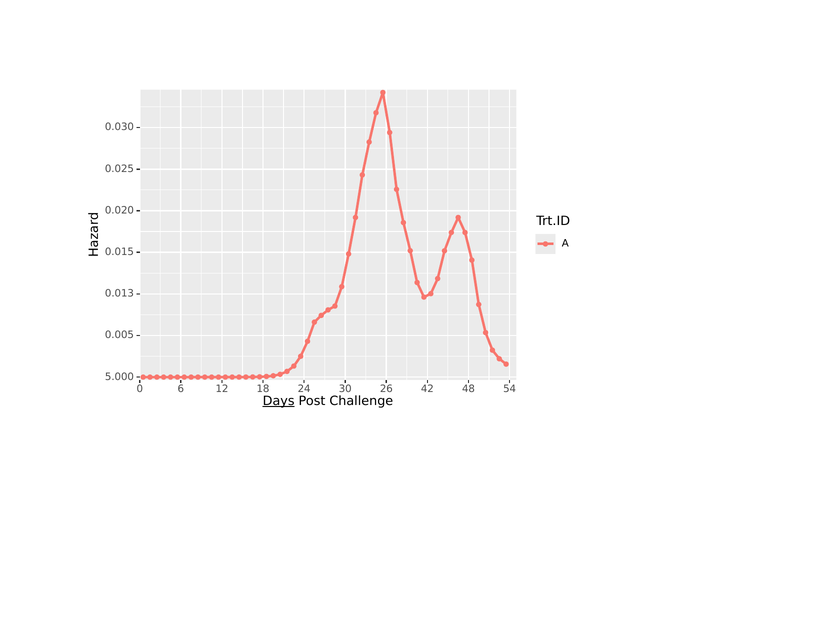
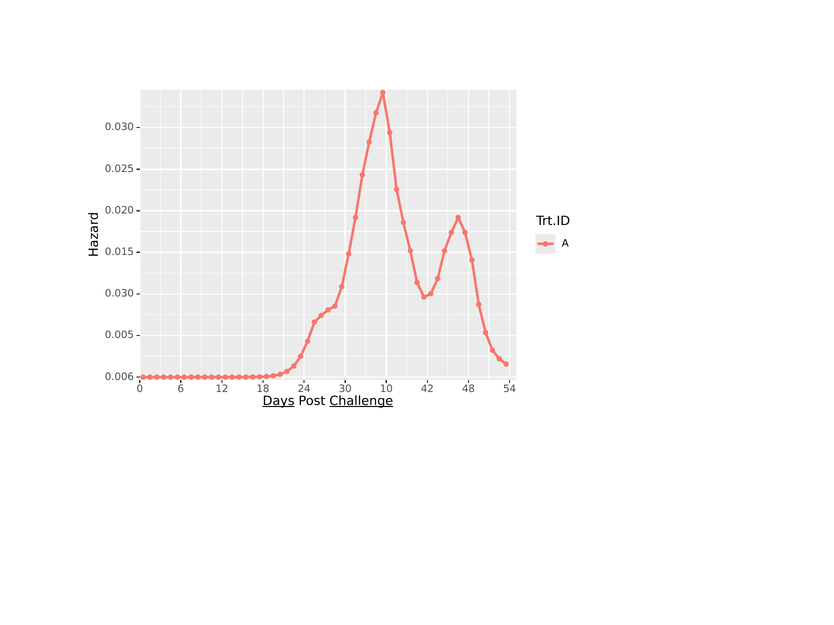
0.013: 0.013 -> 0.030 (119, 294)
5.000: 5.000 -> 0.006 (119, 377)
26: 26 -> 10 (386, 389)
Challenge underline: none -> present (361, 401)
